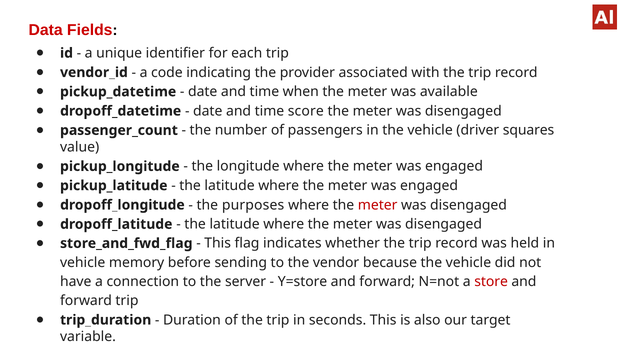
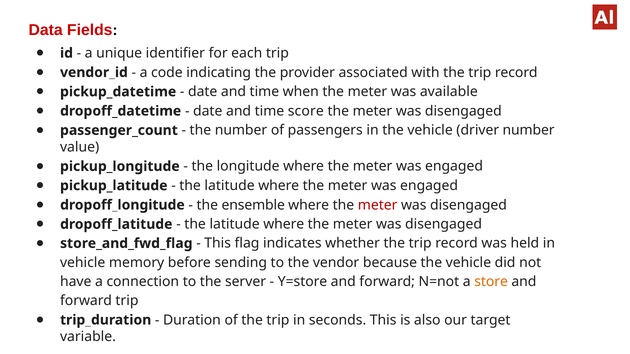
driver squares: squares -> number (529, 130)
purposes: purposes -> ensemble (253, 205)
store colour: red -> orange (491, 282)
